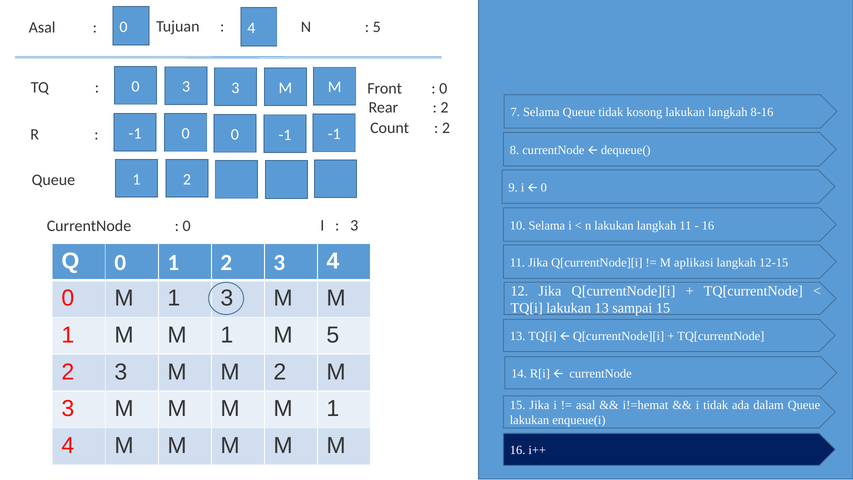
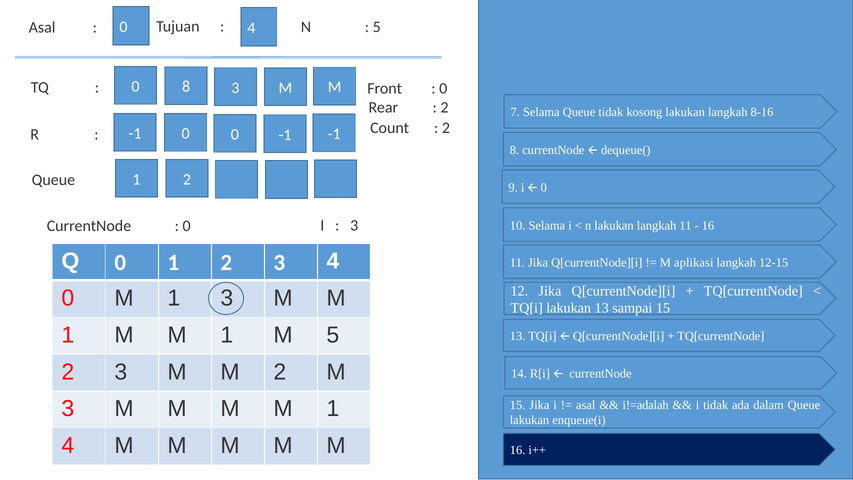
3: 3 -> 8 (186, 87)
i!=hemat: i!=hemat -> i!=adalah (646, 405)
